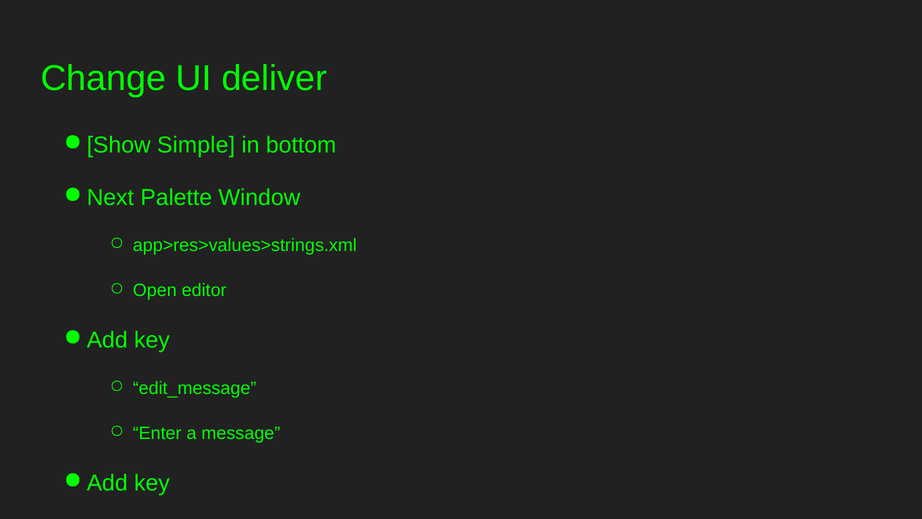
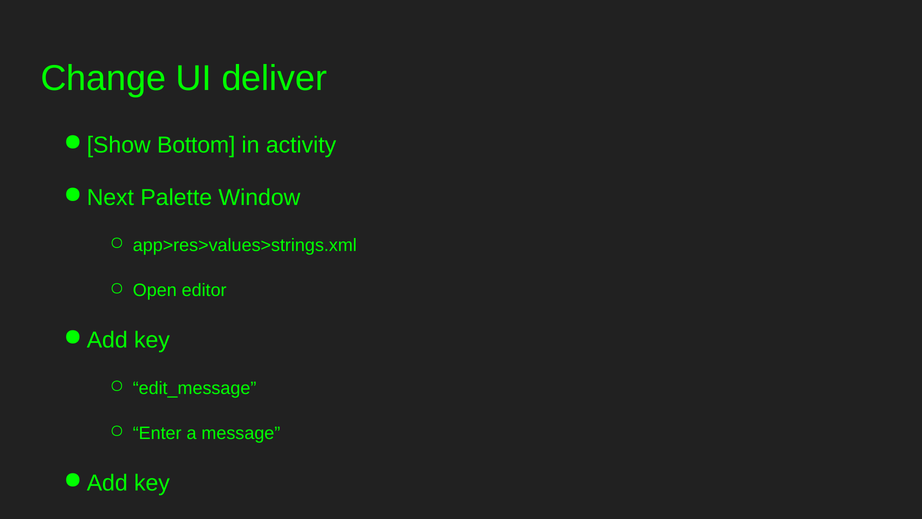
Simple: Simple -> Bottom (196, 145)
bottom: bottom -> activity (301, 145)
